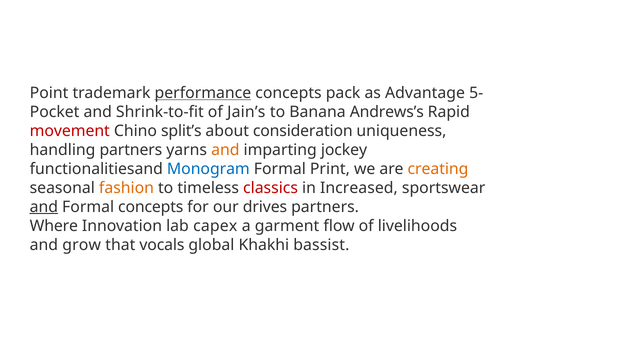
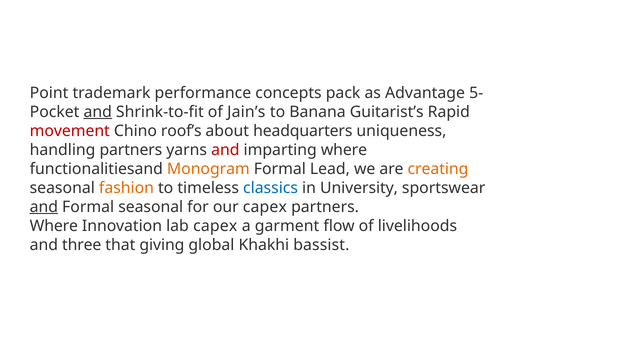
performance underline: present -> none (203, 93)
and underline: none -> present (98, 112)
Andrews’s: Andrews’s -> Guitarist’s (387, 112)
split’s: split’s -> roof’s (181, 131)
consideration: consideration -> headquarters (303, 131)
and colour: orange -> red (225, 150)
imparting jockey: jockey -> where (344, 150)
Monogram colour: blue -> orange (208, 169)
Print: Print -> Lead (330, 169)
classics colour: red -> blue (271, 188)
Increased: Increased -> University (359, 188)
Formal concepts: concepts -> seasonal (151, 207)
our drives: drives -> capex (265, 207)
grow: grow -> three (82, 244)
vocals: vocals -> giving (162, 244)
